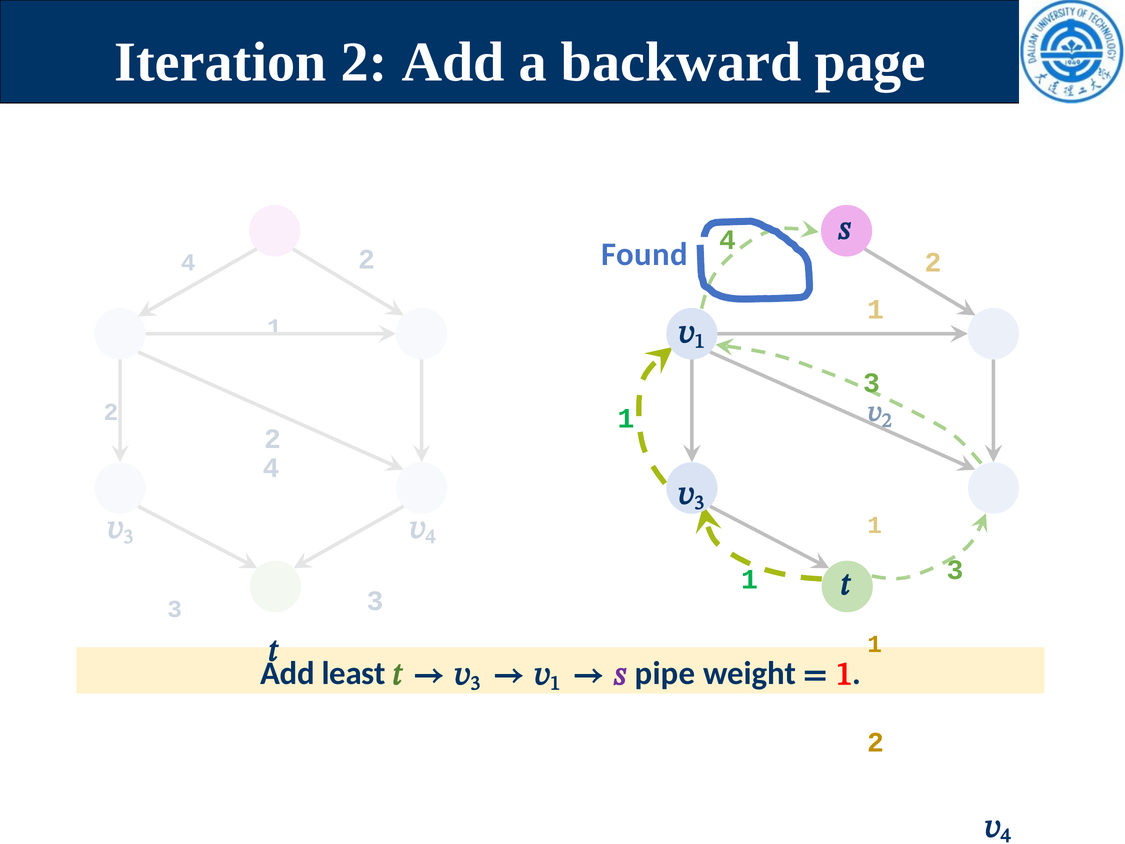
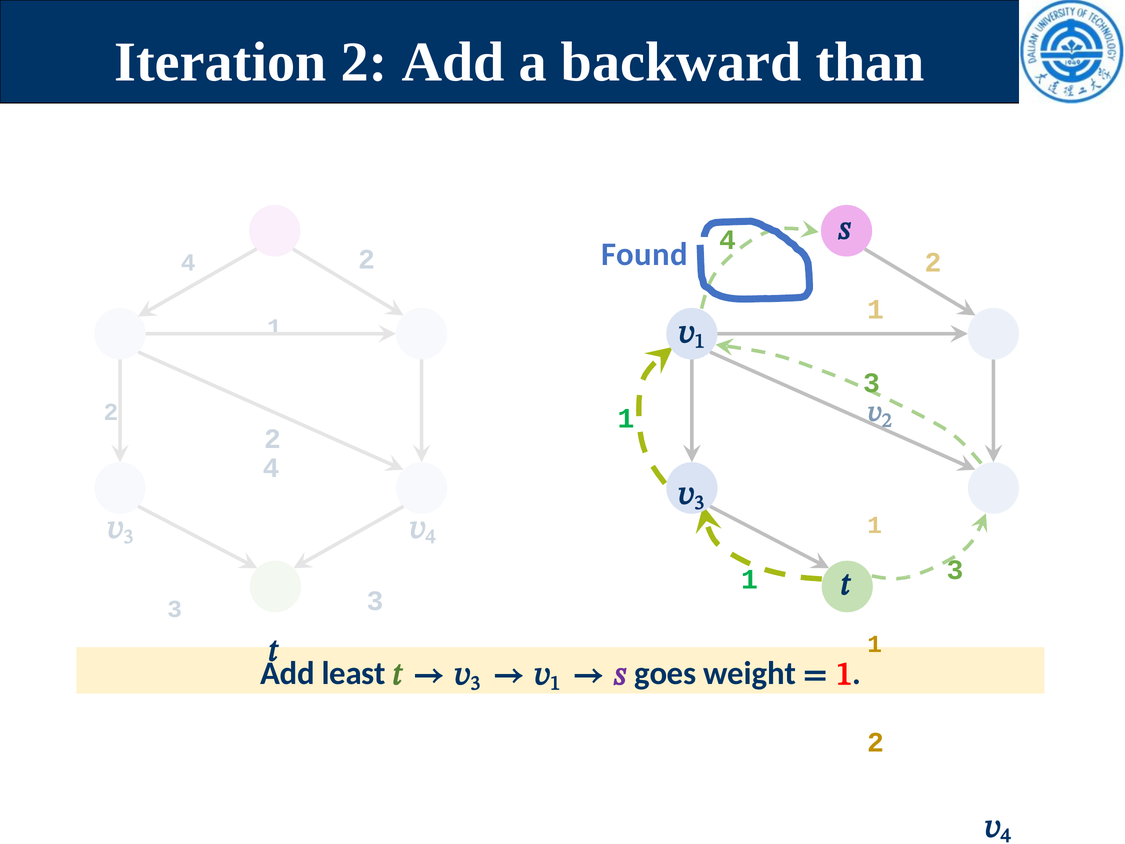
page: page -> than (870, 62)
pipe: pipe -> goes (665, 673)
